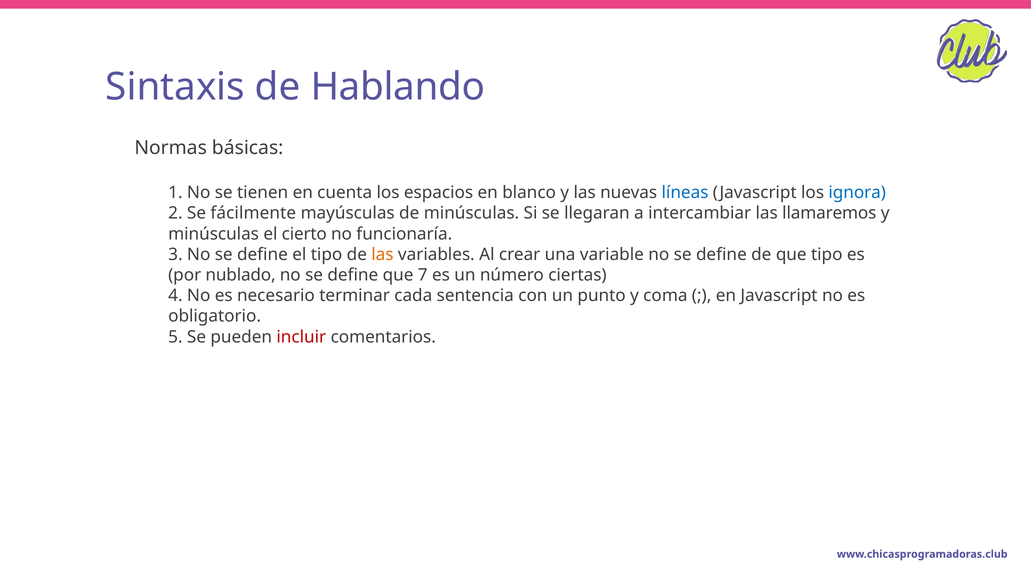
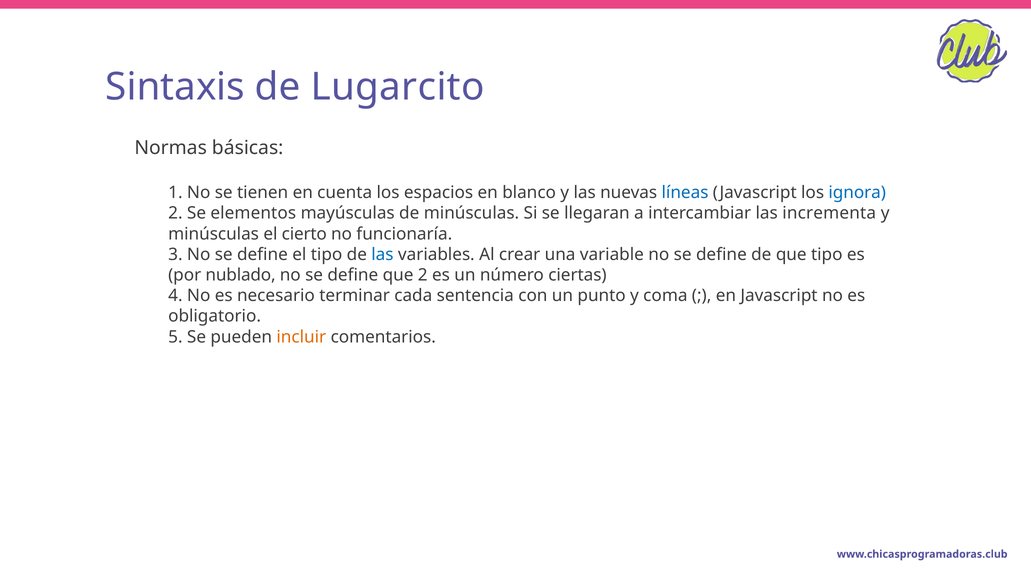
Hablando: Hablando -> Lugarcito (398, 87)
fácilmente: fácilmente -> elementos (253, 213)
llamaremos: llamaremos -> incrementa (829, 213)
las colour: orange -> blue (382, 254)
7: 7 -> 2 (423, 275)
incluir colour: red -> orange (301, 337)
